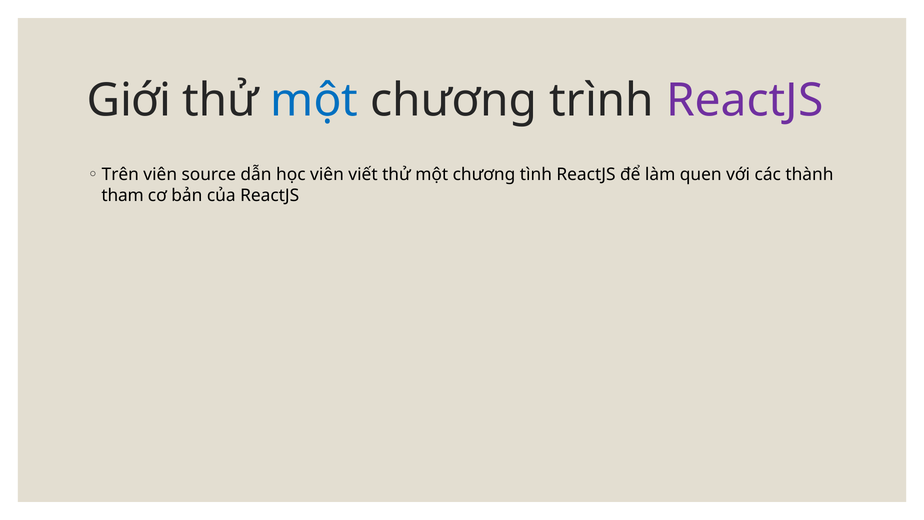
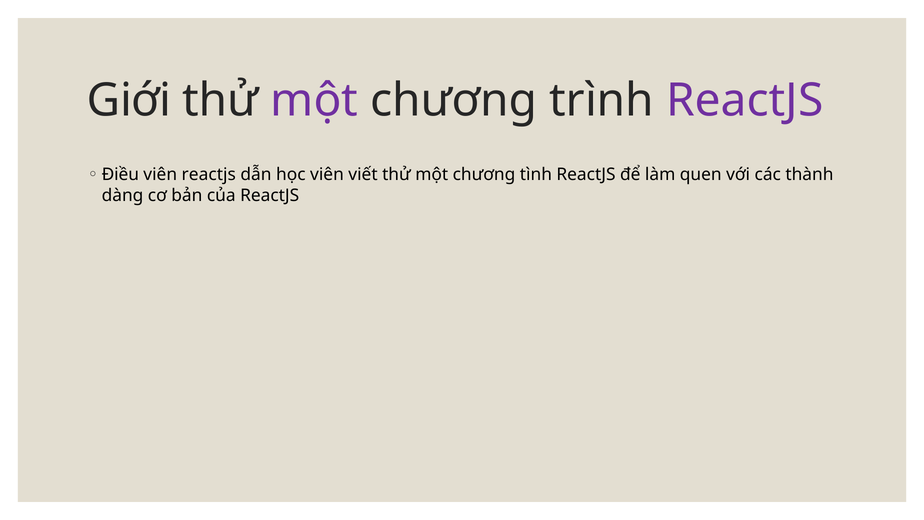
một colour: blue -> purple (314, 100)
Trên: Trên -> Điều (120, 174)
viên source: source -> reactjs (209, 174)
tham: tham -> dàng (123, 195)
